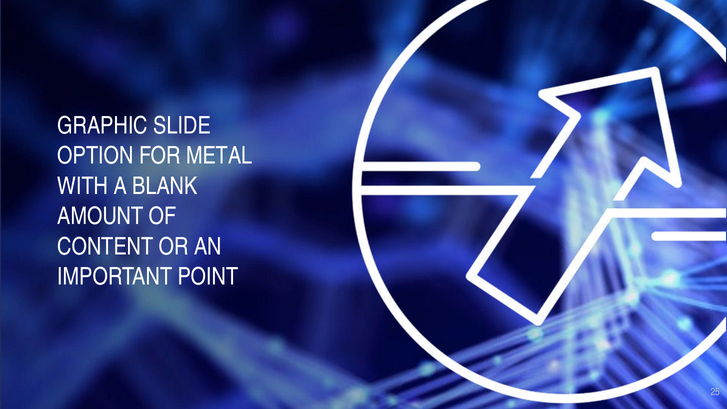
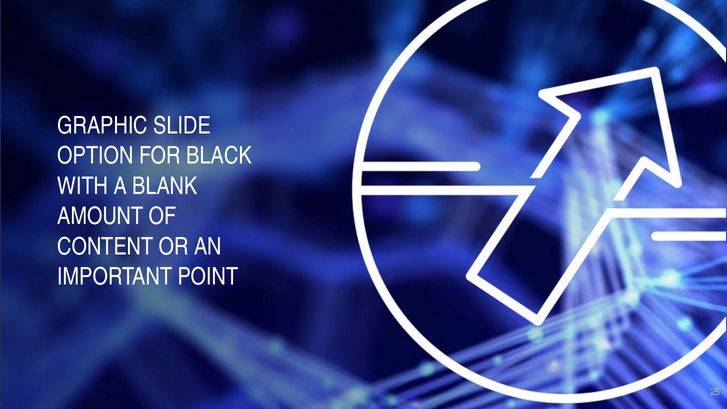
METAL: METAL -> BLACK (219, 156)
